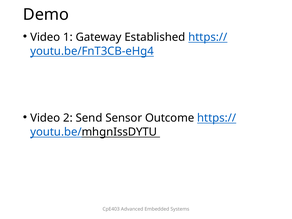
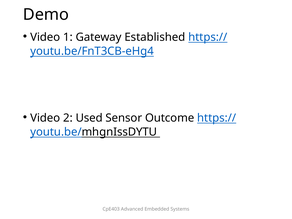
Send: Send -> Used (89, 118)
